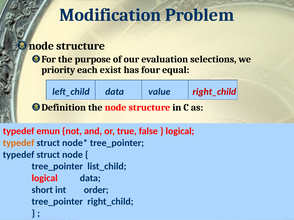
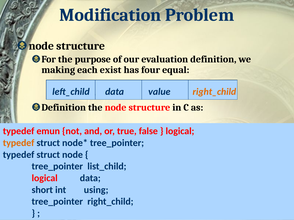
evaluation selections: selections -> definition (213, 60)
priority: priority -> making (58, 70)
right_child colour: red -> orange (214, 92)
order: order -> using (96, 190)
